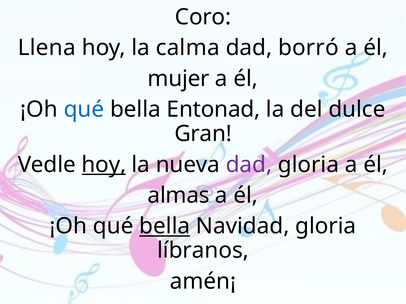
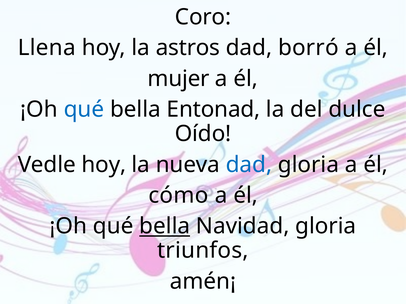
calma: calma -> astros (188, 48)
Gran: Gran -> Oído (203, 134)
hoy underline: present -> none (104, 165)
dad colour: purple -> blue (249, 165)
almas: almas -> cómo (178, 196)
líbranos: líbranos -> triunfos (203, 251)
